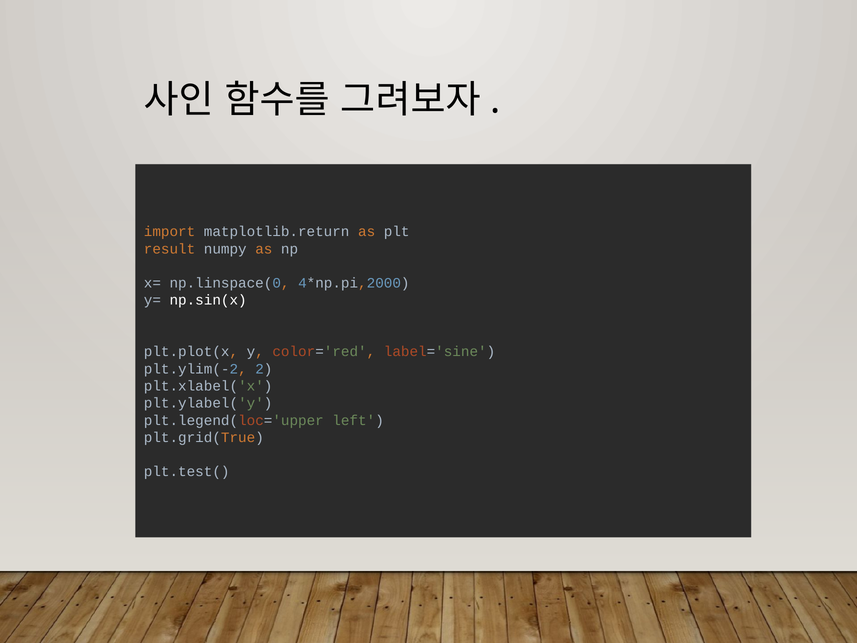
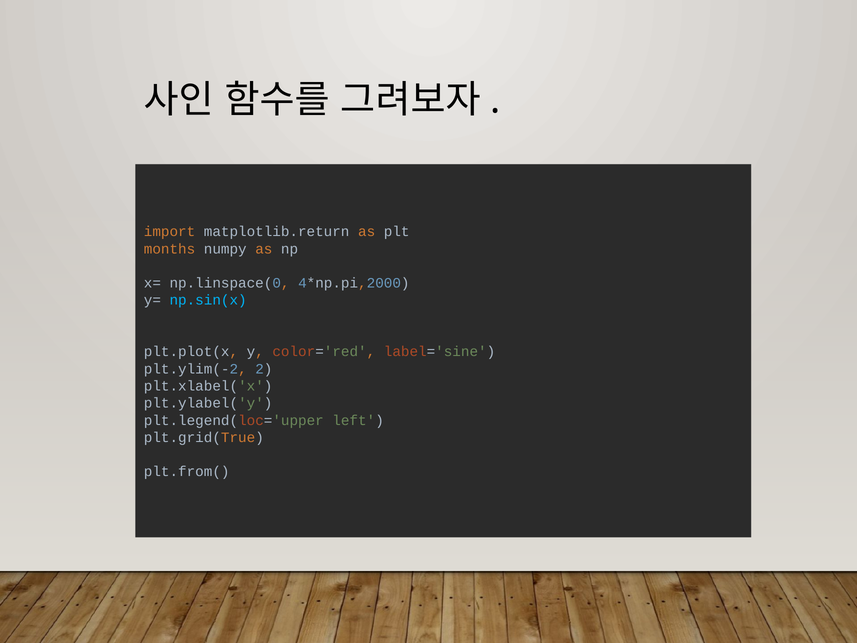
result: result -> months (170, 249)
np.sin(x colour: white -> light blue (208, 300)
plt.test(: plt.test( -> plt.from( (187, 472)
